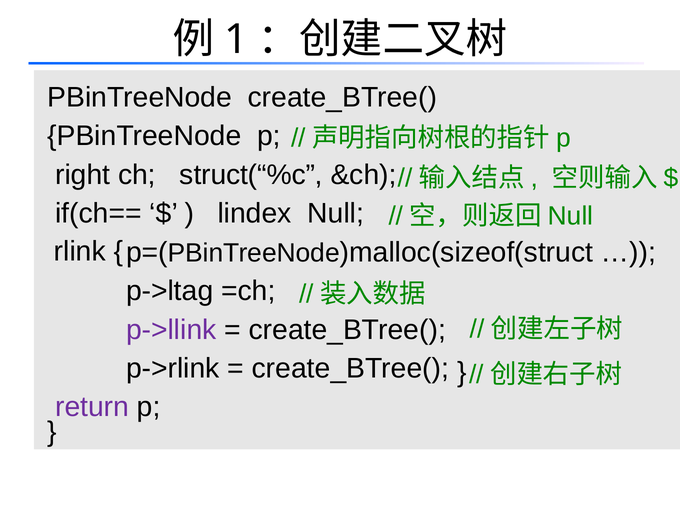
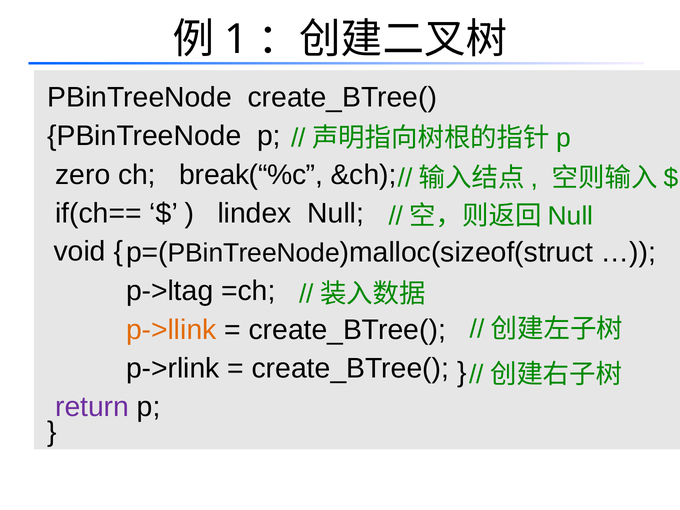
right: right -> zero (83, 175)
struct(“%c: struct(“%c -> break(“%c (251, 175)
rlink: rlink -> void (80, 252)
p->llink colour: purple -> orange (171, 330)
